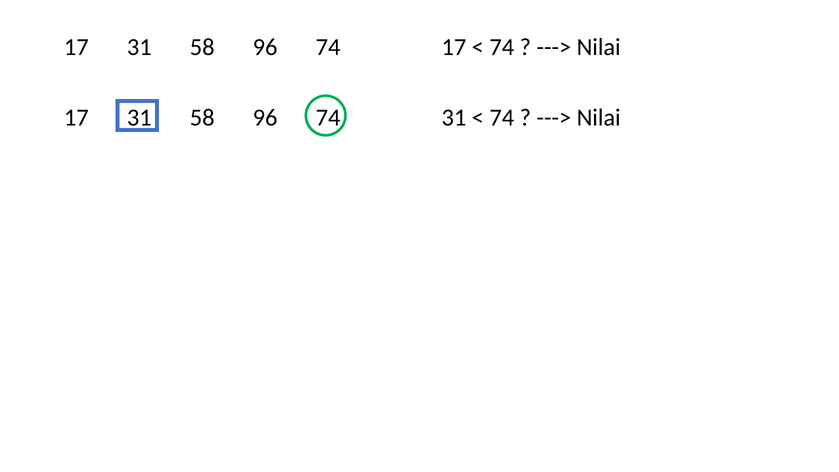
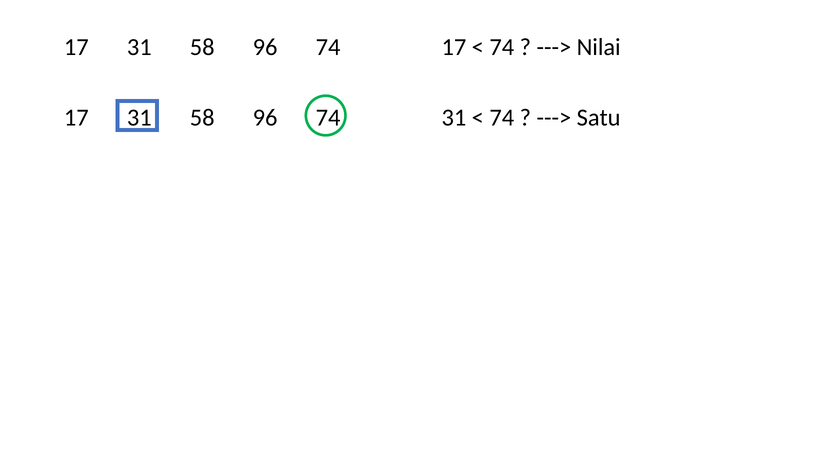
Nilai: Nilai -> Satu (599, 118)
